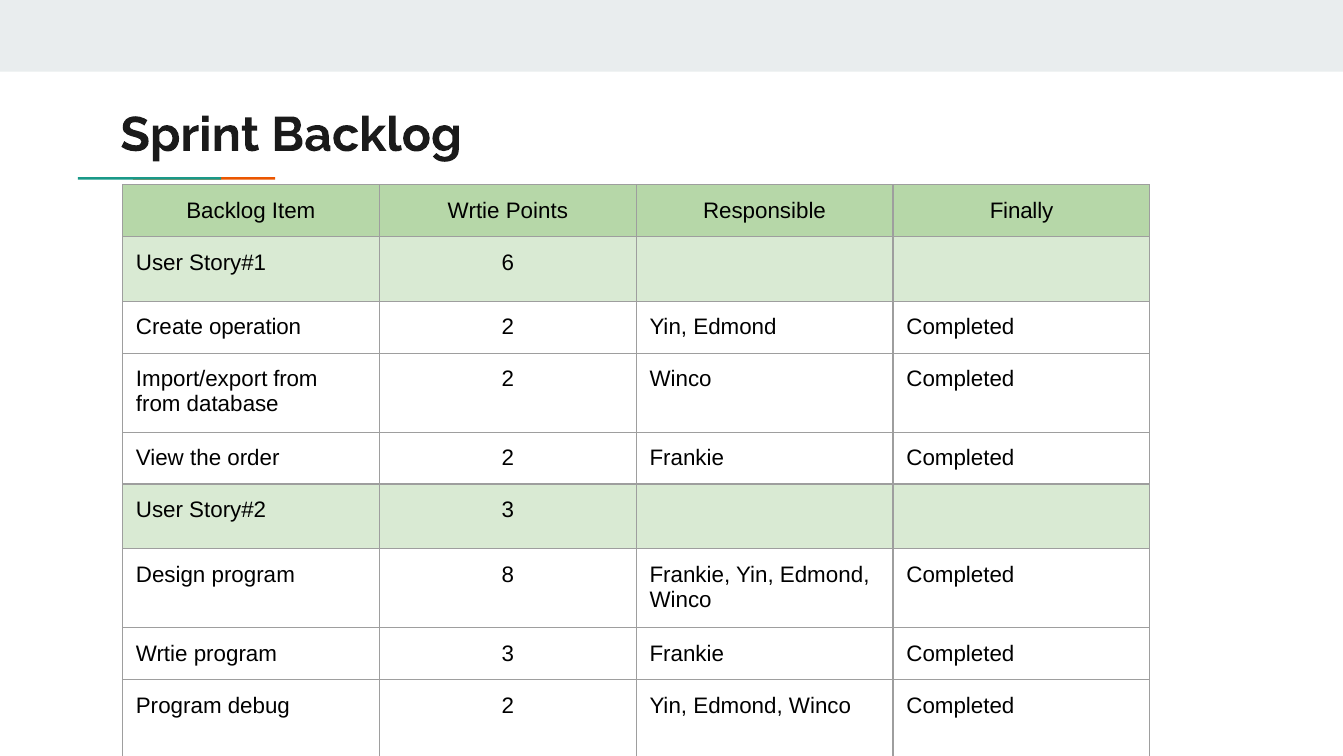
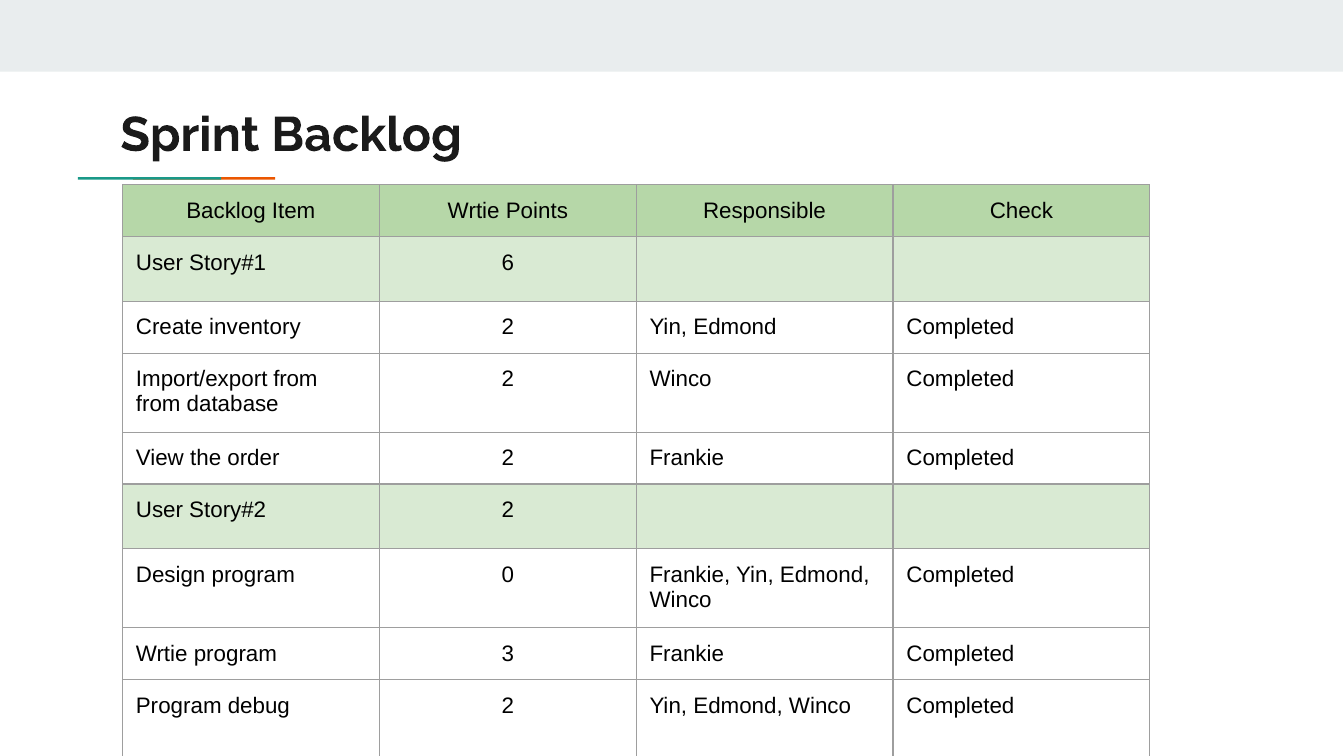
Finally: Finally -> Check (1021, 211)
operation: operation -> inventory (255, 327)
3: 3 -> 2 (508, 510)
8: 8 -> 0 (508, 574)
